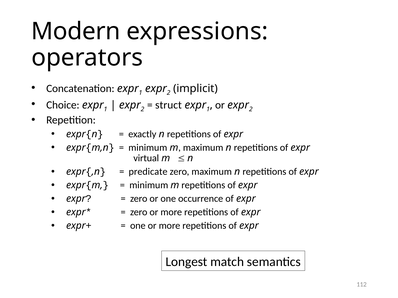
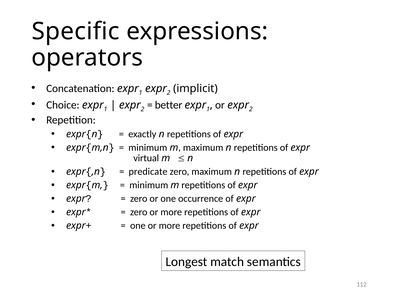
Modern: Modern -> Specific (76, 31)
struct: struct -> better (169, 105)
